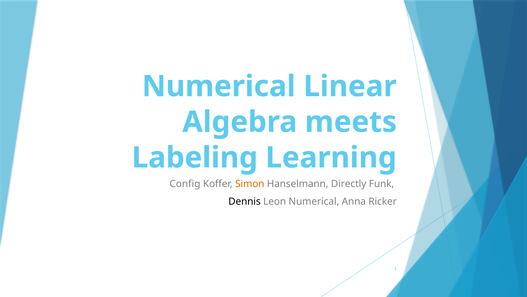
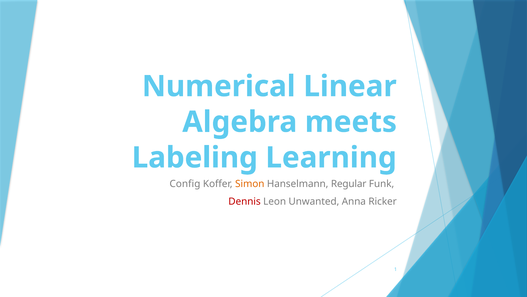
Directly: Directly -> Regular (349, 184)
Dennis colour: black -> red (245, 201)
Leon Numerical: Numerical -> Unwanted (314, 201)
